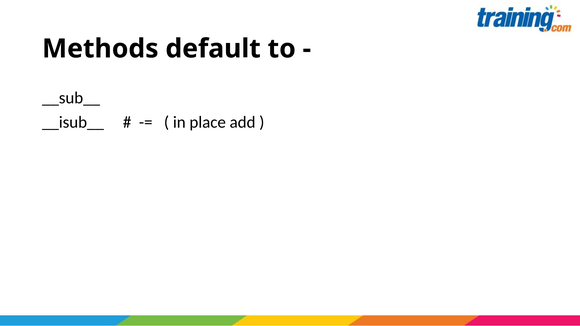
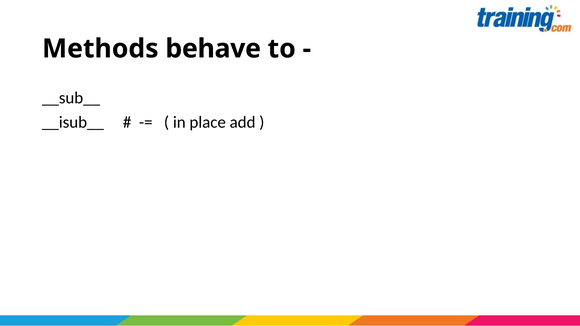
default: default -> behave (213, 49)
